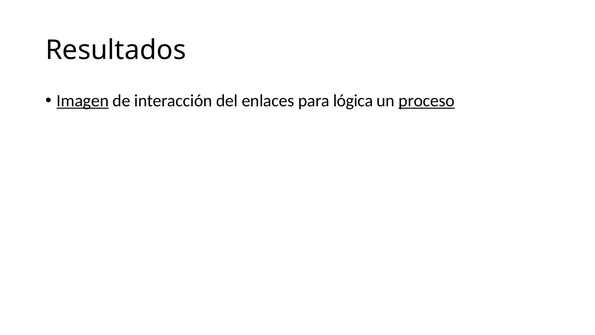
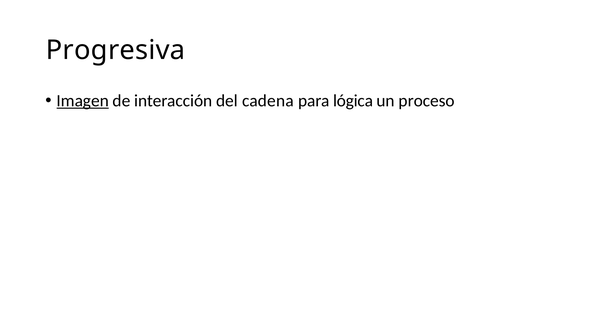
Resultados: Resultados -> Progresiva (116, 50)
enlaces: enlaces -> cadena (268, 101)
proceso underline: present -> none (427, 101)
